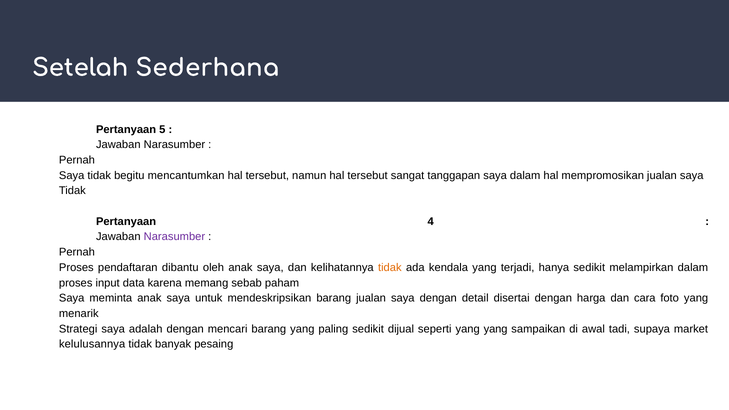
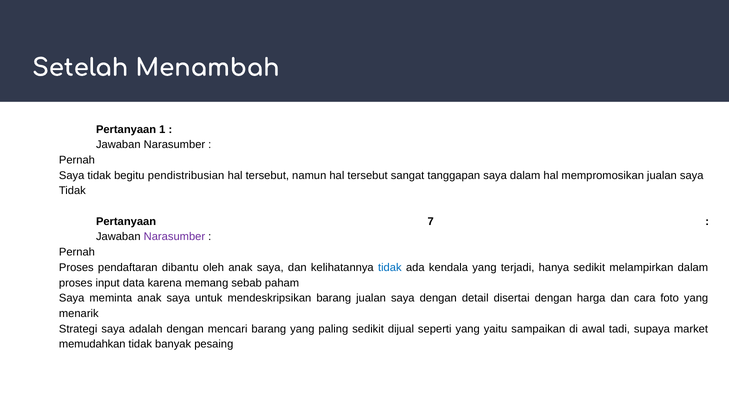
Sederhana: Sederhana -> Menambah (208, 68)
5: 5 -> 1 (162, 129)
mencantumkan: mencantumkan -> pendistribusian (186, 175)
4: 4 -> 7 (431, 221)
tidak colour: orange -> blue (390, 268)
yang yang: yang -> yaitu (496, 329)
kelulusannya: kelulusannya -> memudahkan (92, 344)
